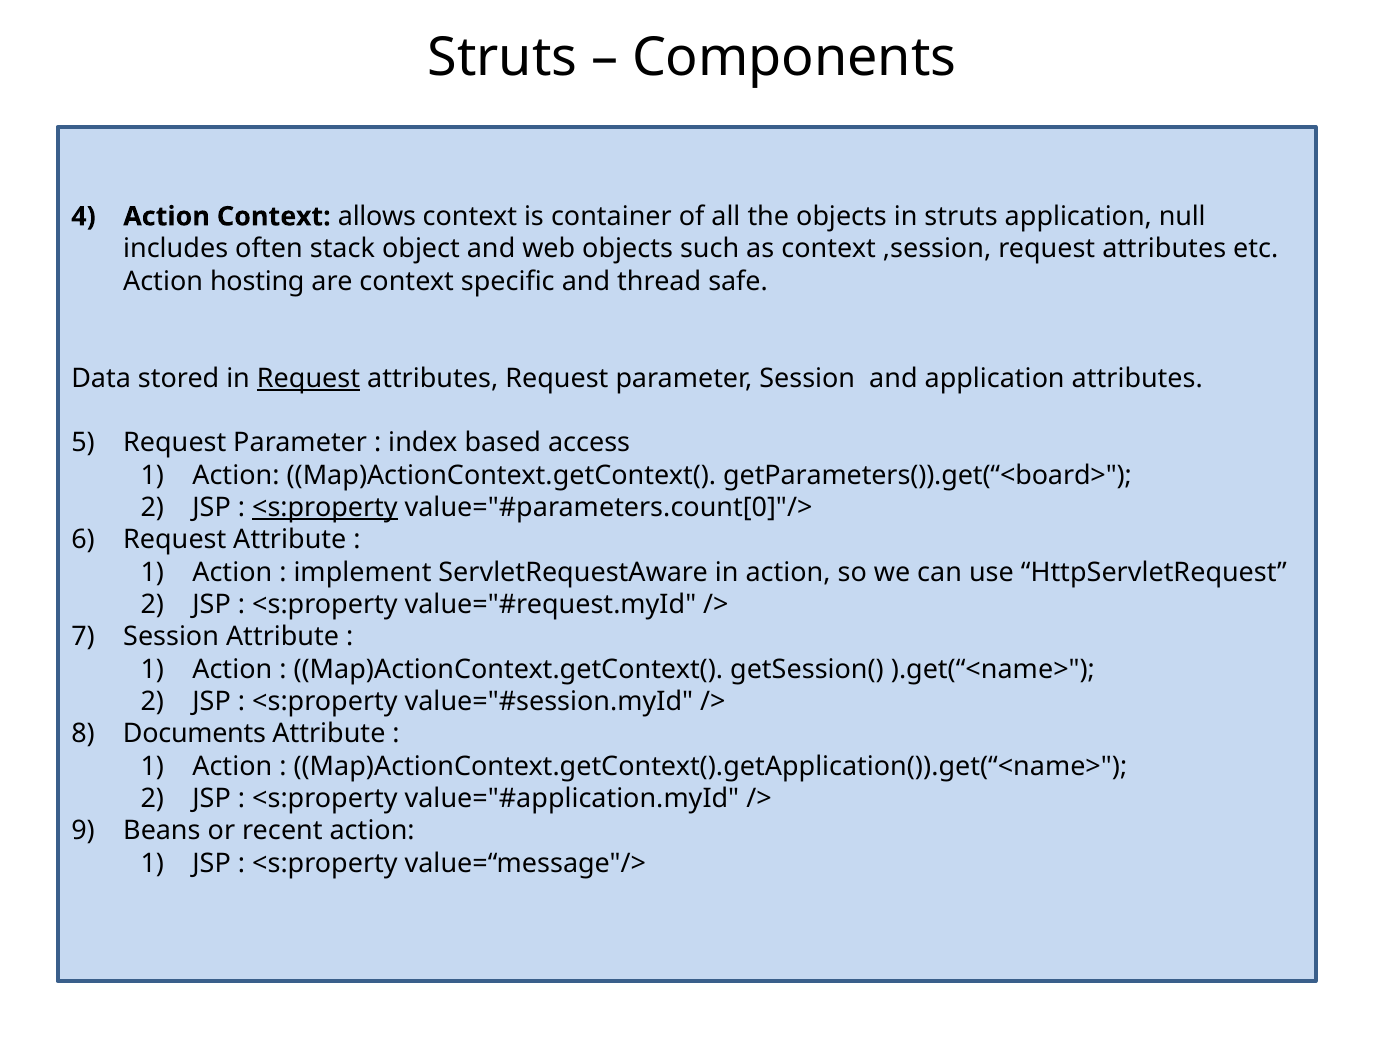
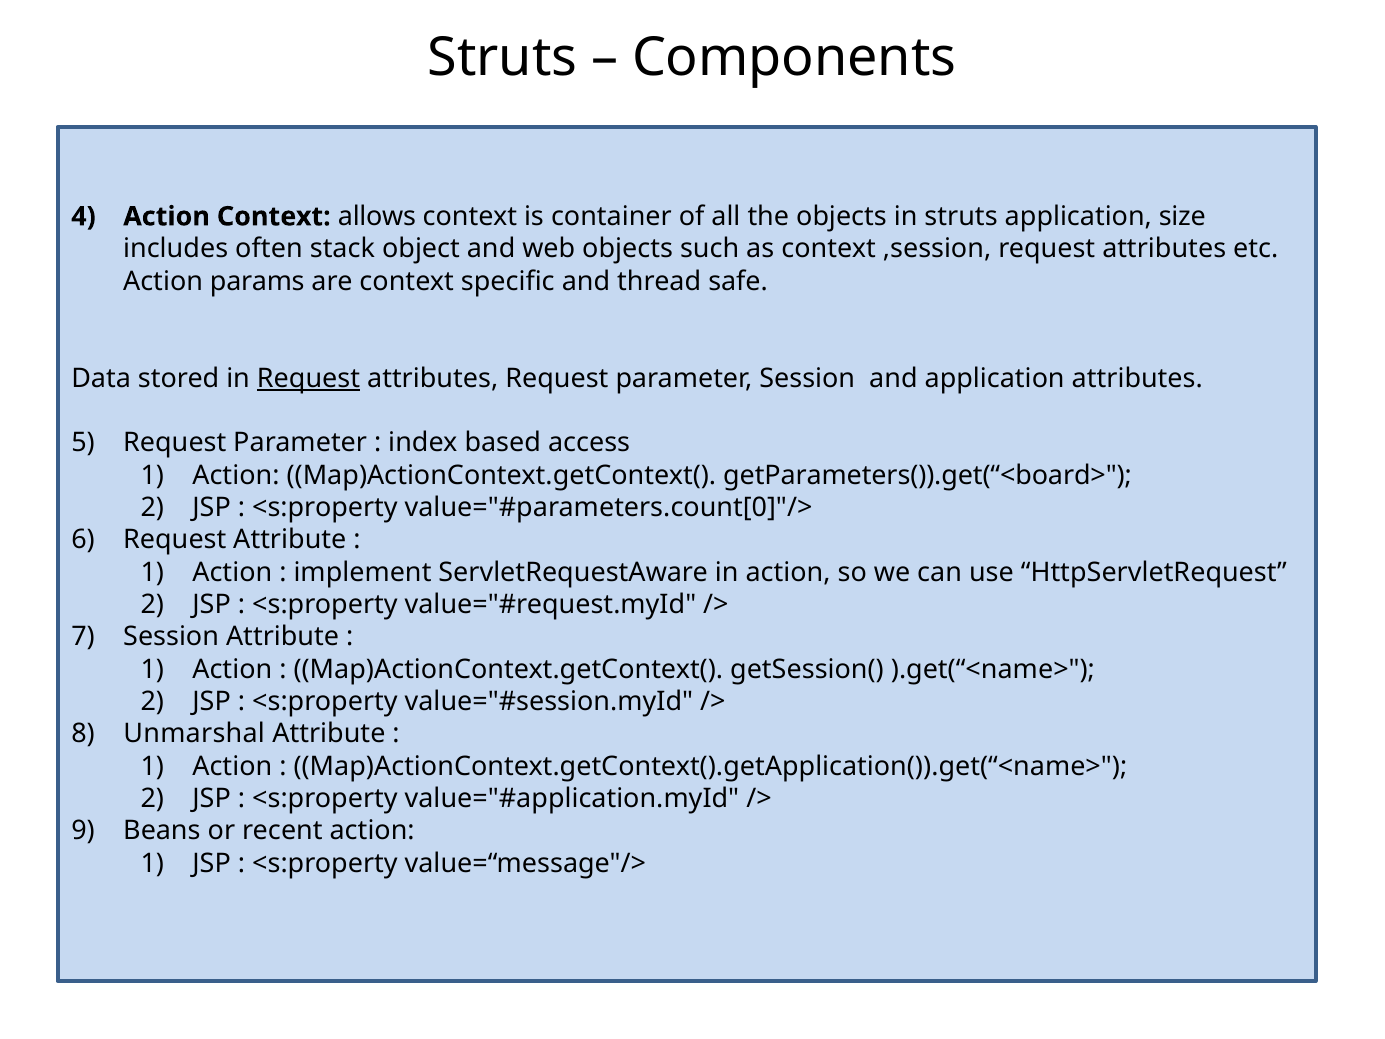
null: null -> size (1182, 216)
hosting: hosting -> params (257, 281)
<s:property underline: present -> none (325, 507)
Documents: Documents -> Unmarshal (194, 734)
